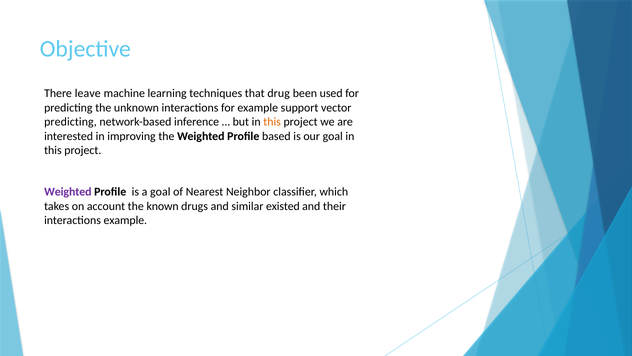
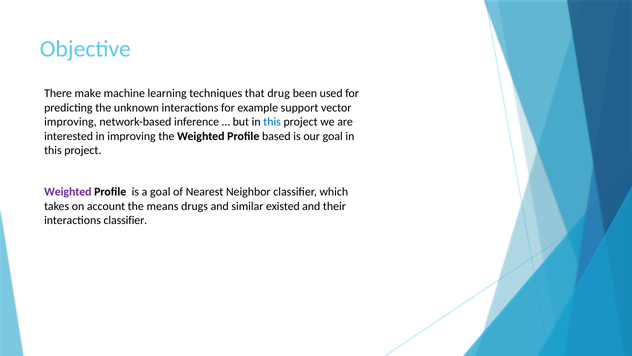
leave: leave -> make (88, 93)
predicting: predicting -> improving (70, 122)
this colour: orange -> blue (272, 122)
known: known -> means (163, 206)
interactions example: example -> classifier (125, 220)
